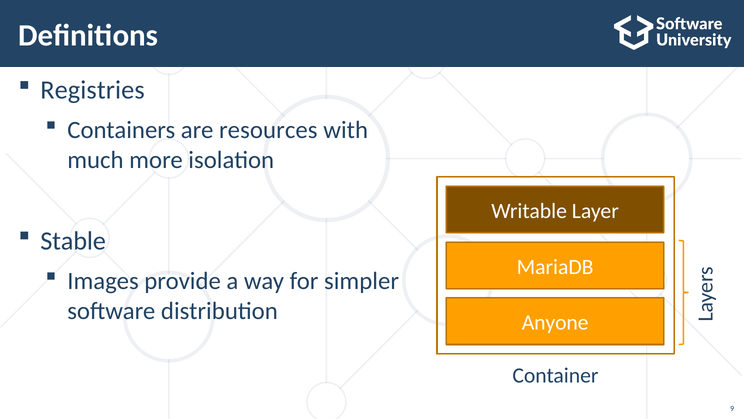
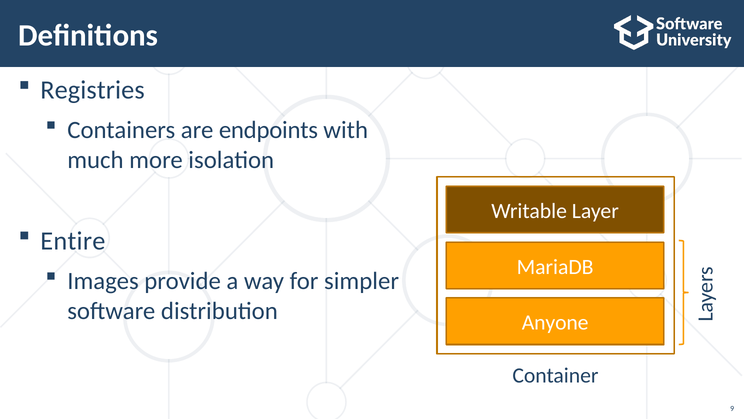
resources: resources -> endpoints (268, 130)
Stable: Stable -> Entire (73, 241)
